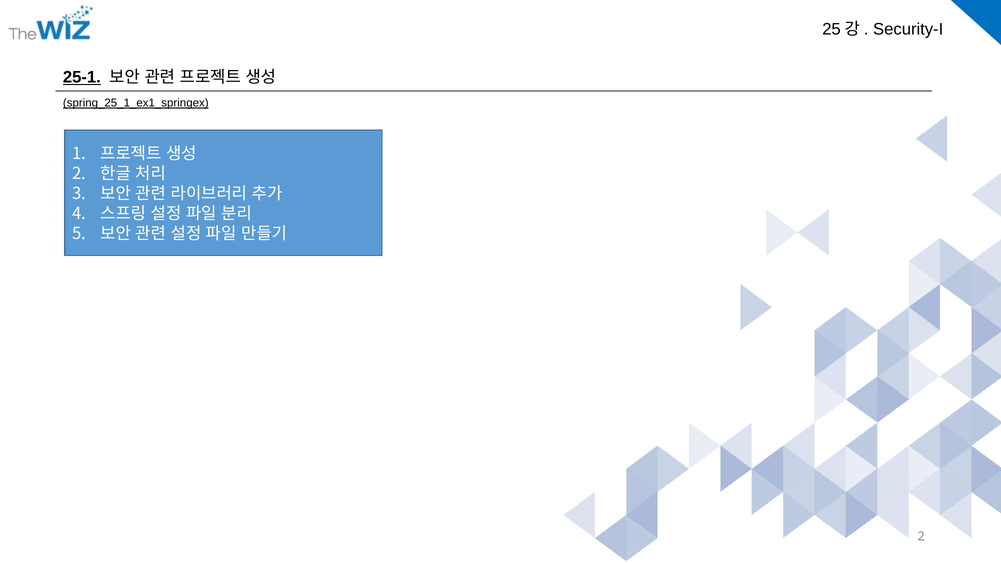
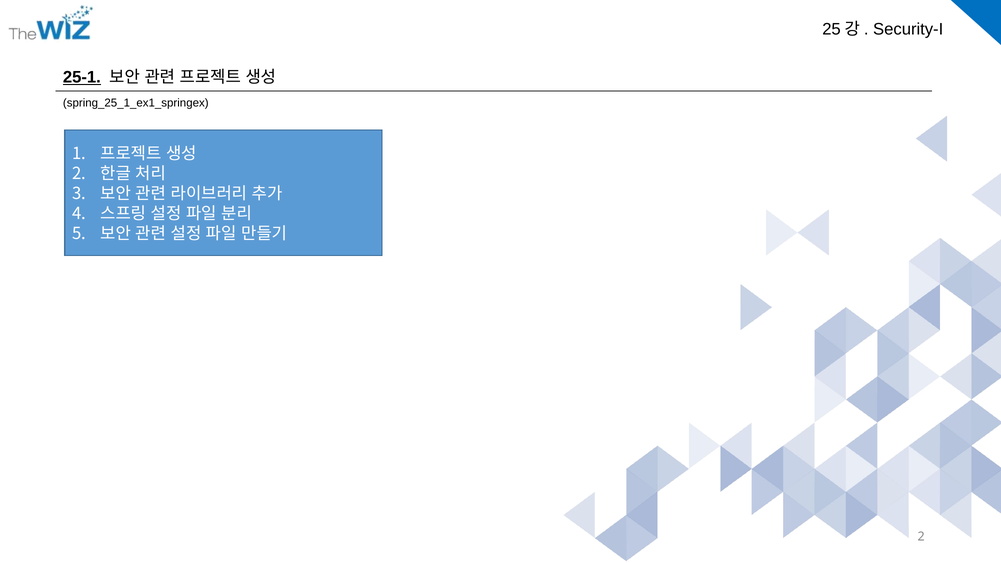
spring_25_1_ex1_springex underline: present -> none (136, 103)
